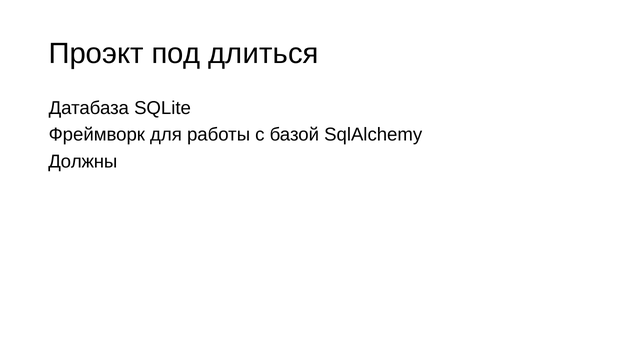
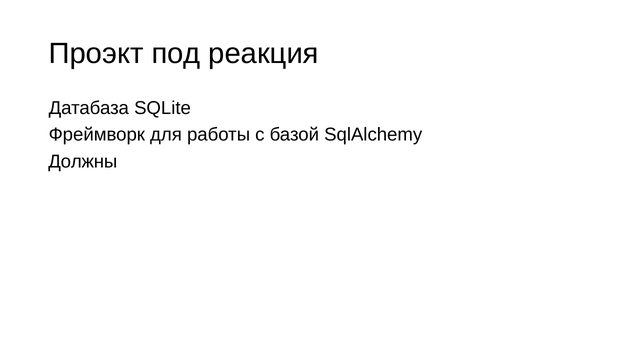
длиться: длиться -> реакция (264, 54)
